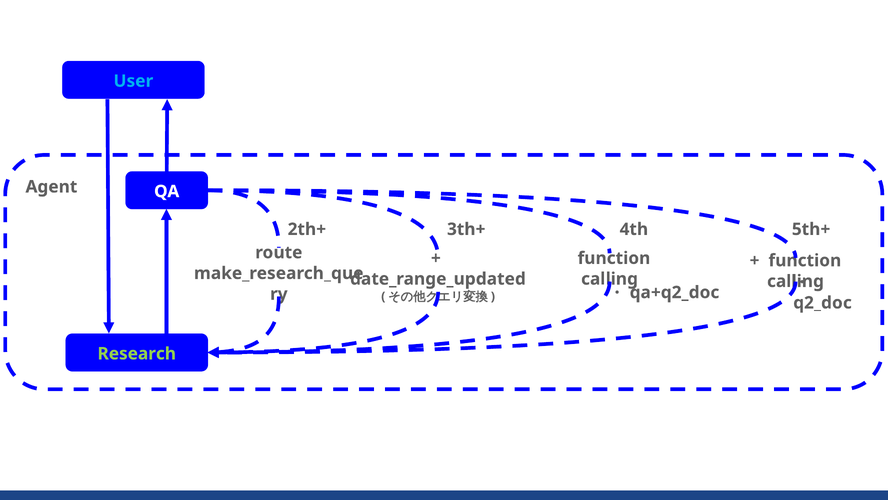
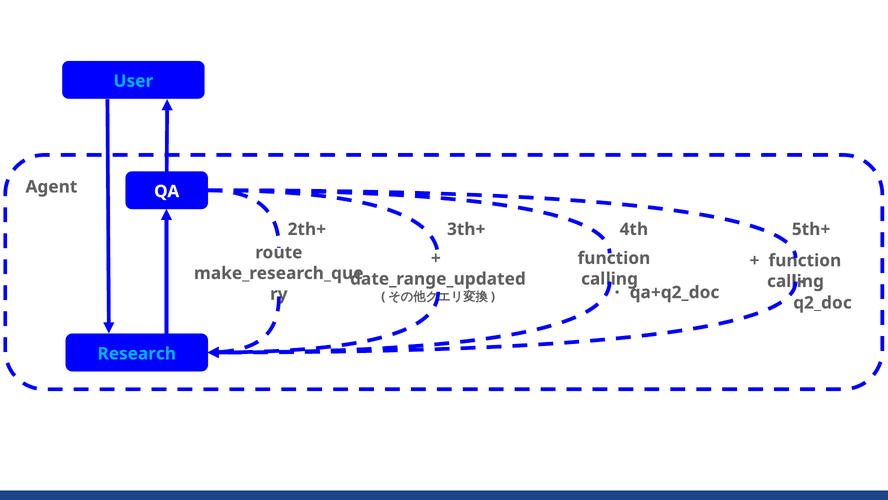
Research colour: light green -> light blue (137, 353)
